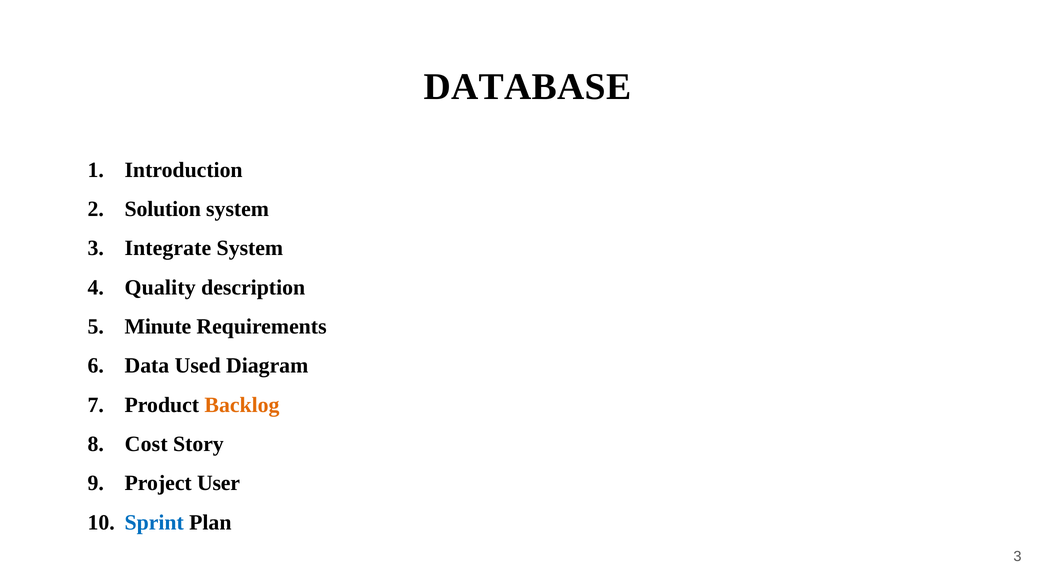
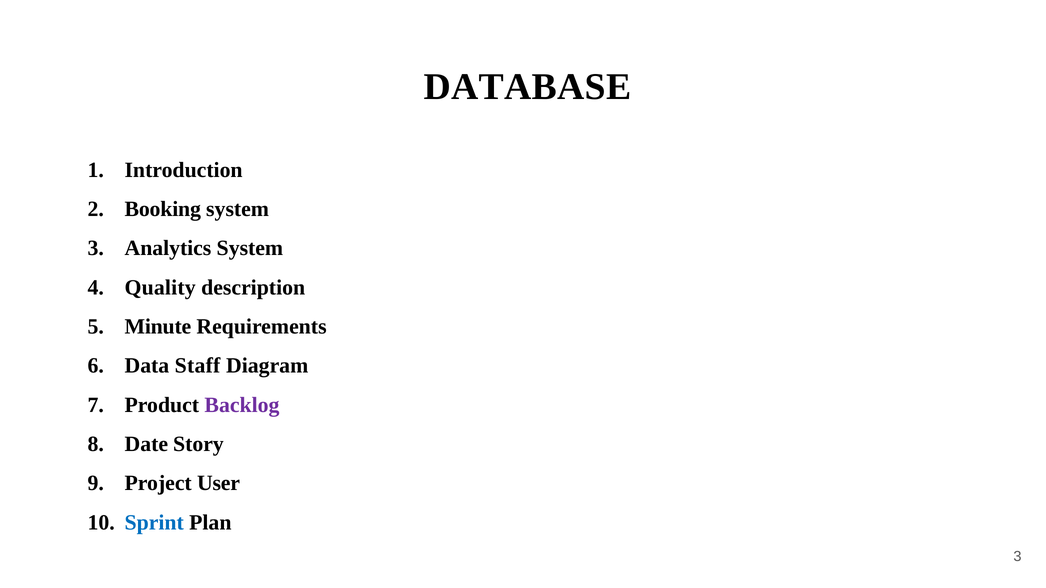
Solution: Solution -> Booking (163, 209)
Integrate: Integrate -> Analytics (168, 248)
Used: Used -> Staff (198, 366)
Backlog colour: orange -> purple (242, 405)
Cost: Cost -> Date (146, 444)
